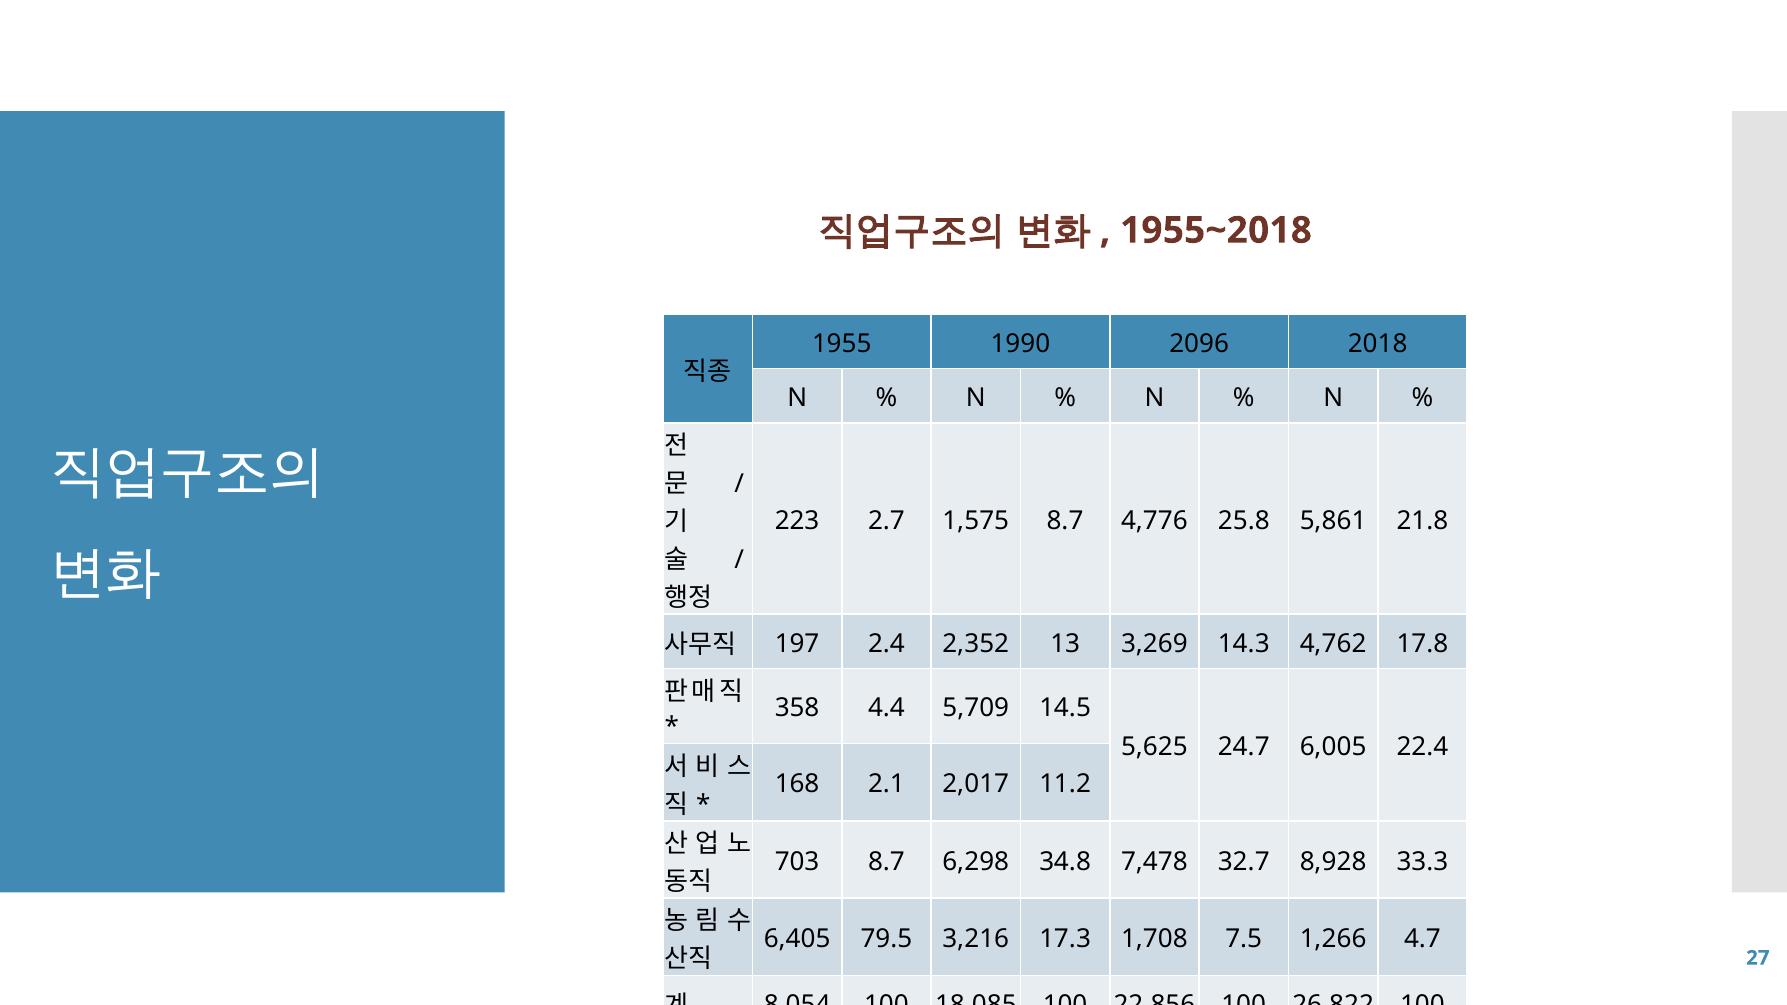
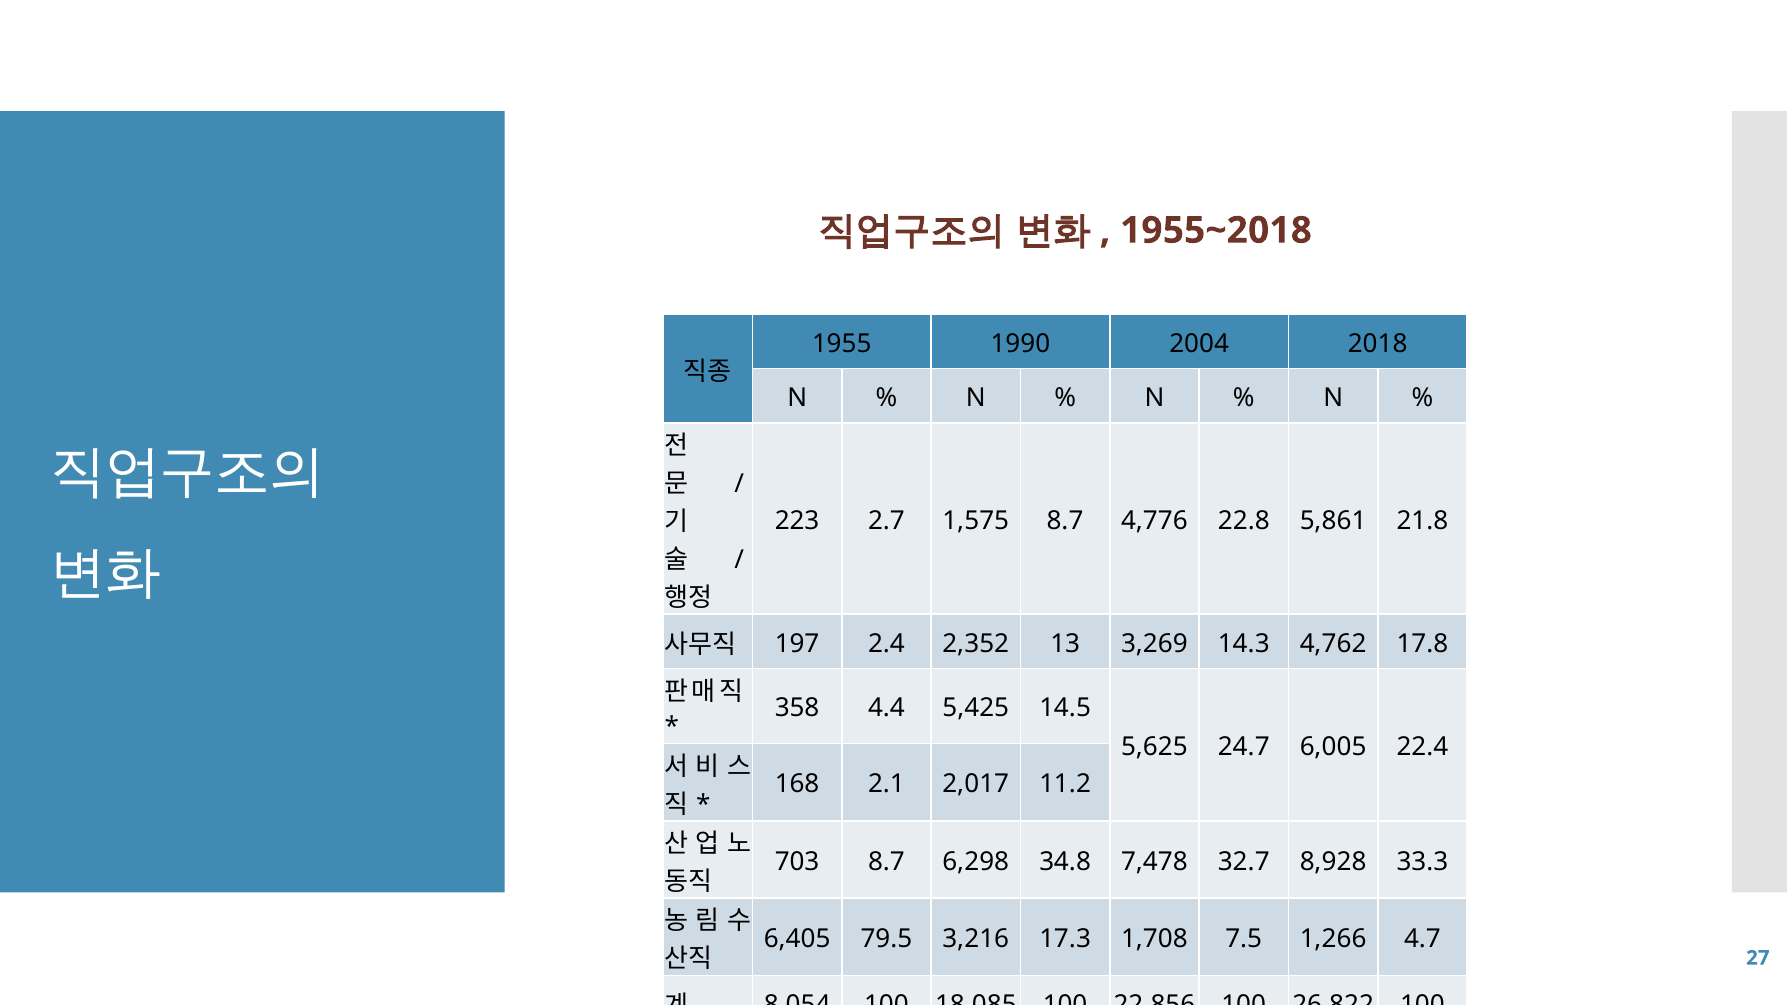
2096: 2096 -> 2004 (1199, 344)
25.8: 25.8 -> 22.8 (1244, 521)
5,709: 5,709 -> 5,425 (976, 708)
